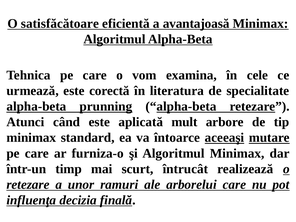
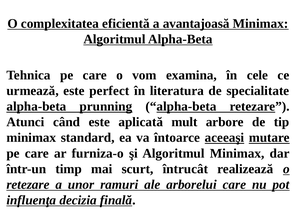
satisfăcătoare: satisfăcătoare -> complexitatea (60, 24)
corectă: corectă -> perfect (109, 91)
